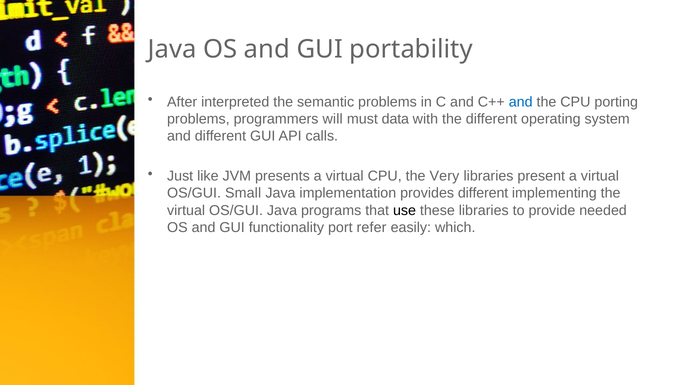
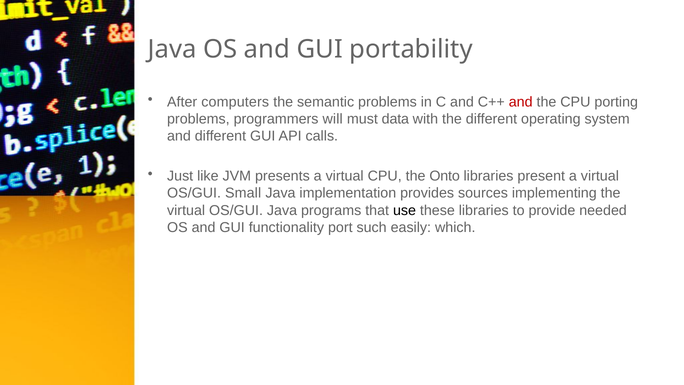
interpreted: interpreted -> computers (235, 102)
and colour: blue -> red (521, 102)
Very: Very -> Onto (445, 176)
provides different: different -> sources (483, 193)
refer: refer -> such (372, 227)
